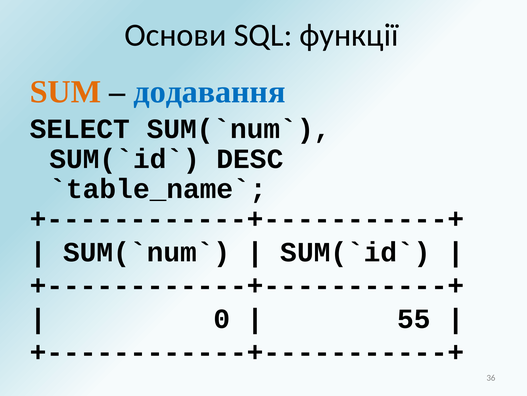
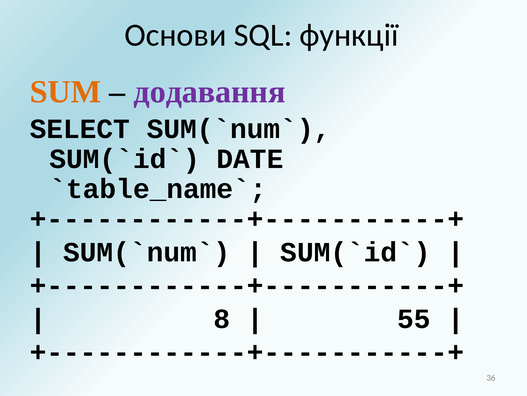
додавання colour: blue -> purple (210, 92)
DESC: DESC -> DATE (250, 159)
0: 0 -> 8 (222, 318)
